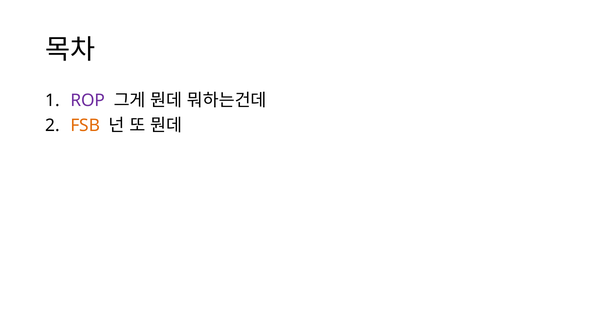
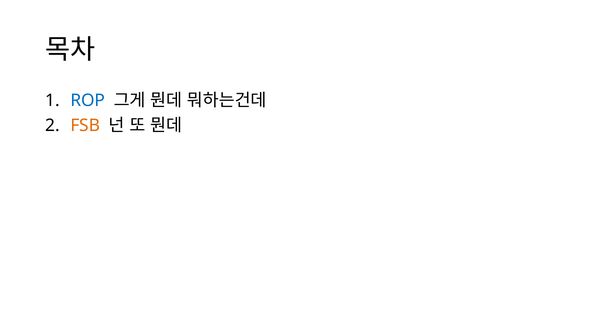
ROP colour: purple -> blue (88, 100)
